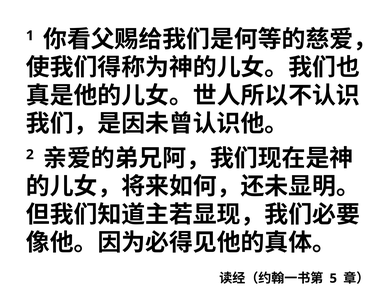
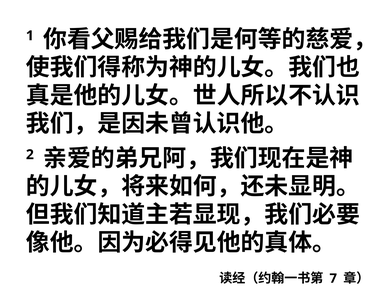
5: 5 -> 7 (333, 279)
